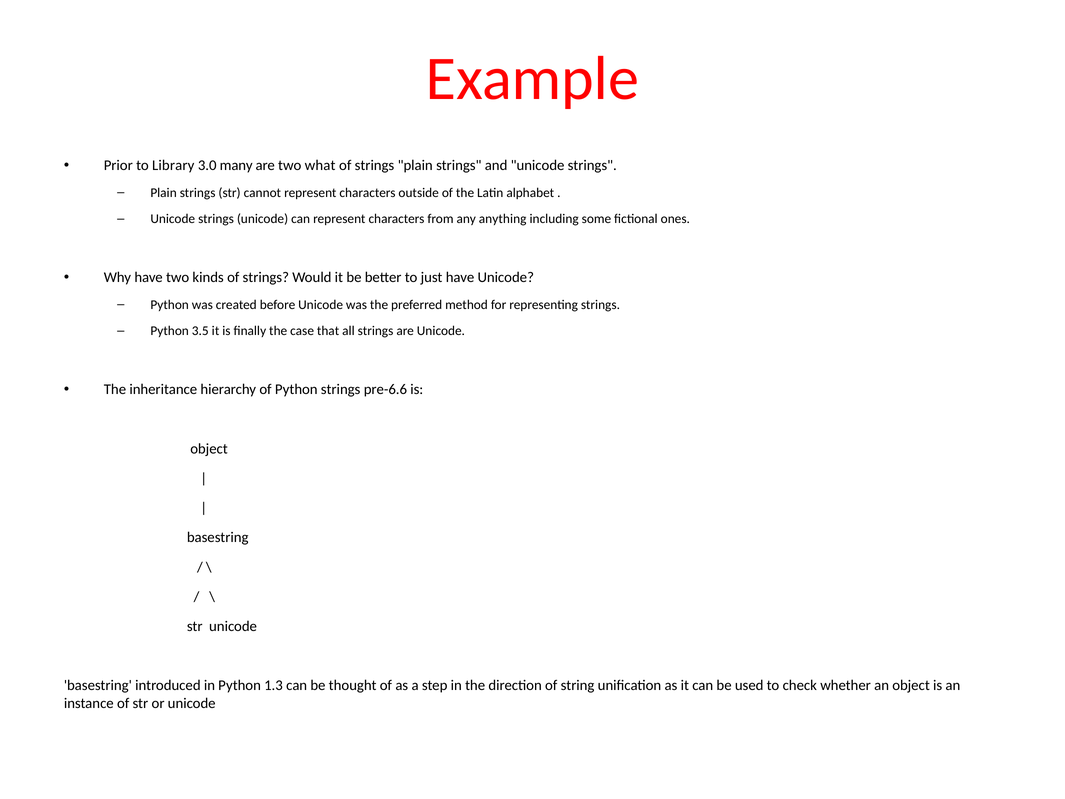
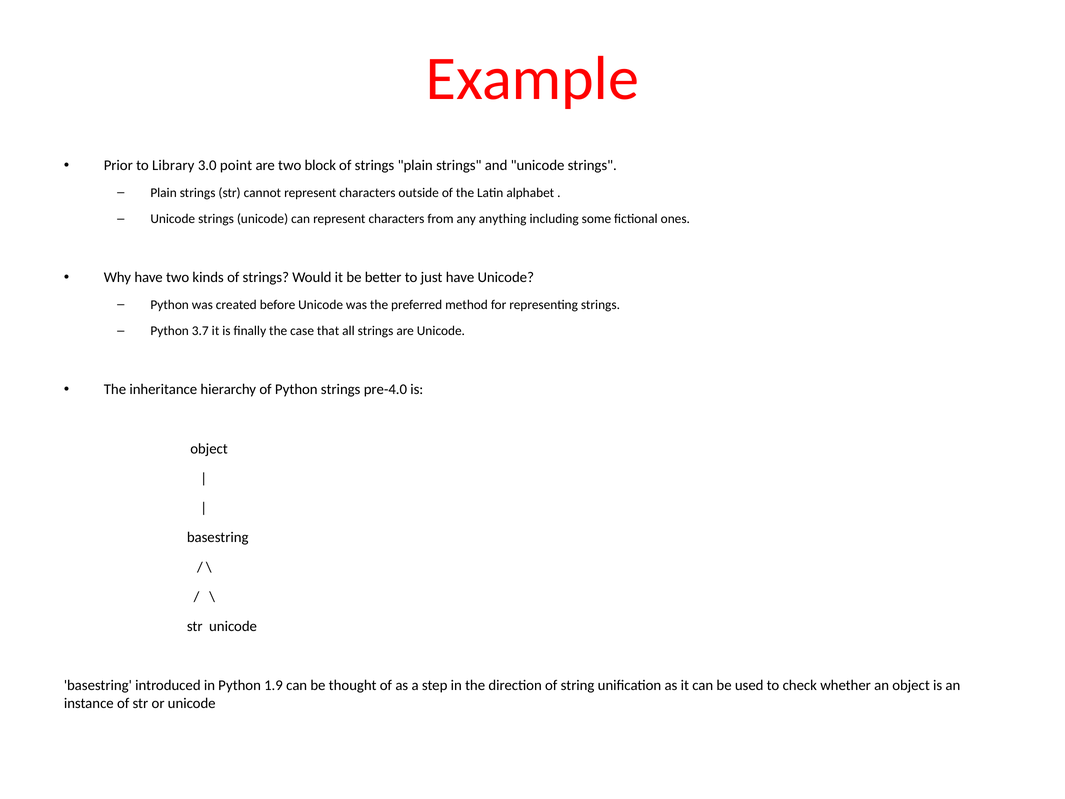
many: many -> point (236, 165)
what: what -> block (320, 165)
3.5: 3.5 -> 3.7 (200, 331)
pre-6.6: pre-6.6 -> pre-4.0 (385, 389)
1.3: 1.3 -> 1.9 (273, 685)
